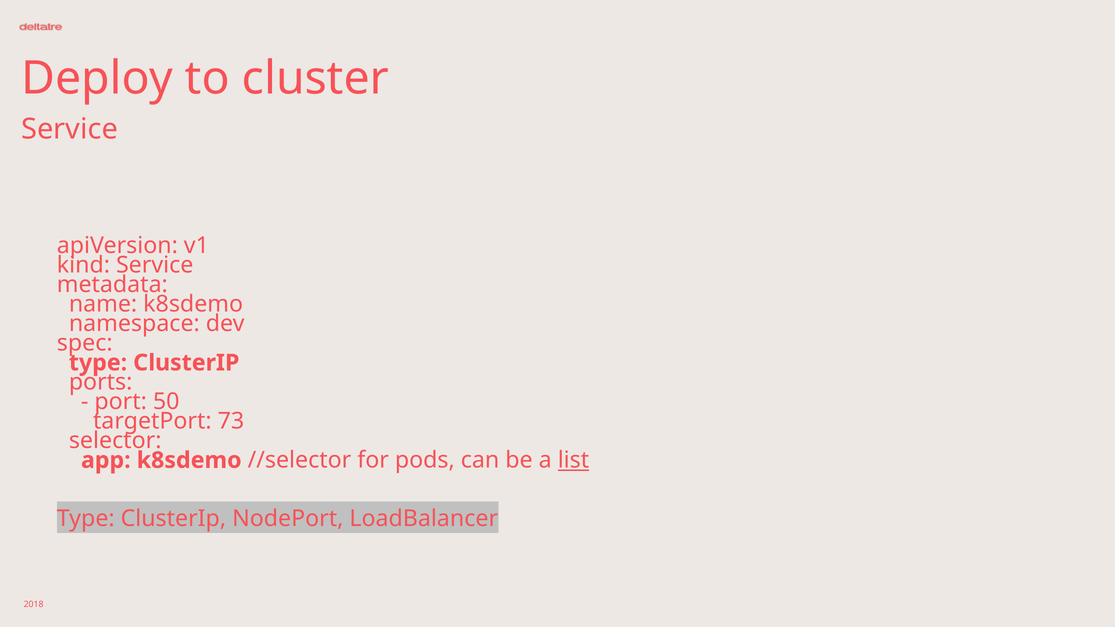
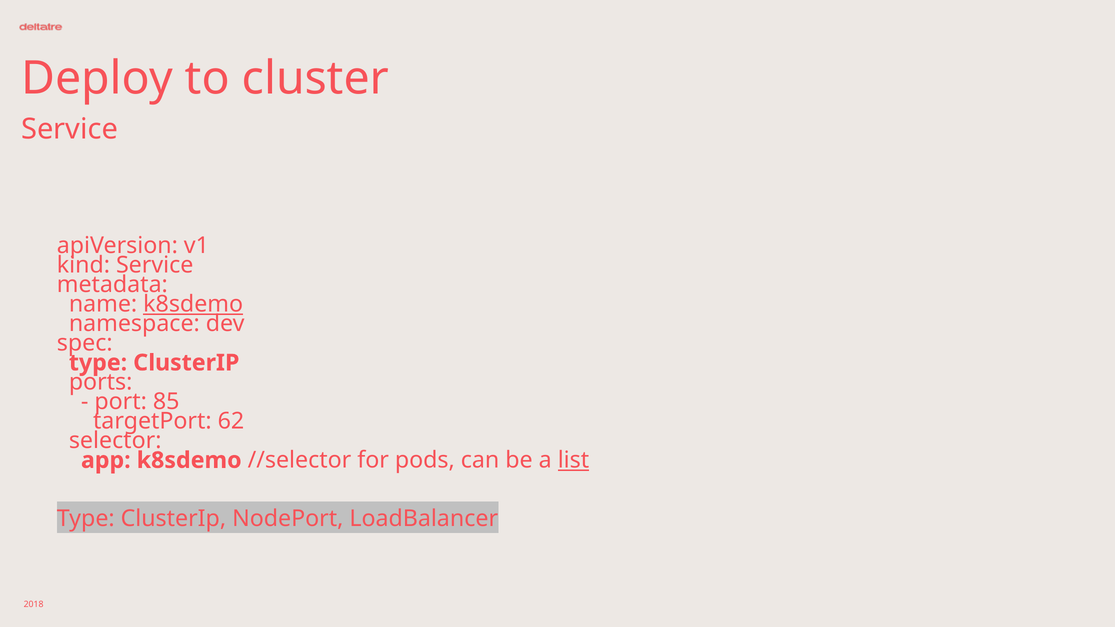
k8sdemo underline: none -> present (193, 304)
50: 50 -> 85 (166, 402)
73: 73 -> 62 (231, 421)
